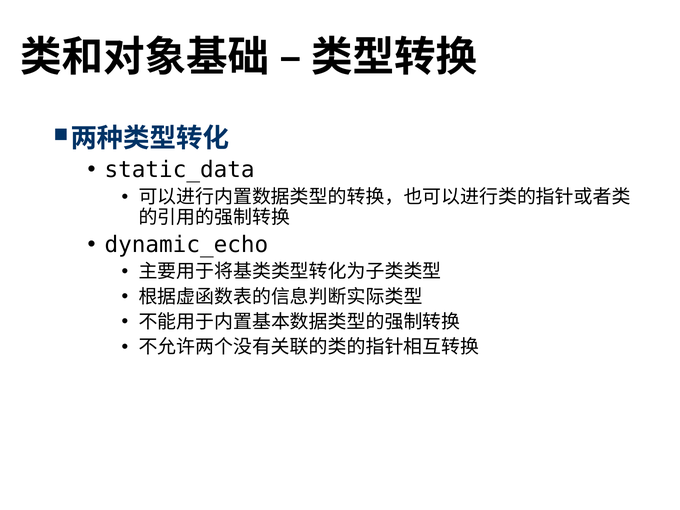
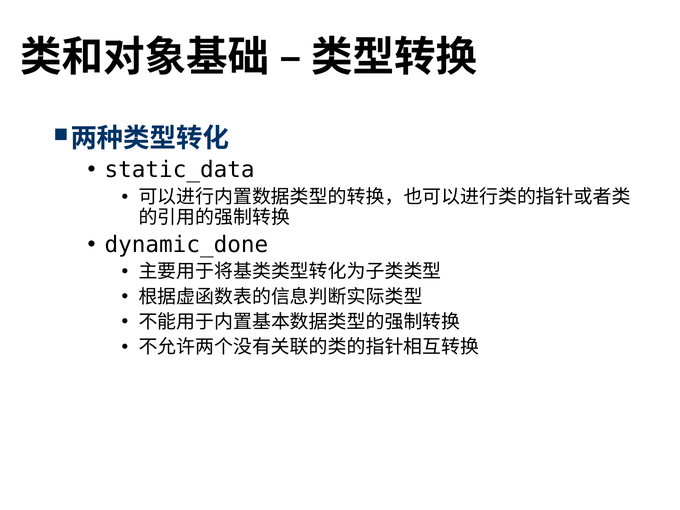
dynamic_echo: dynamic_echo -> dynamic_done (186, 245)
